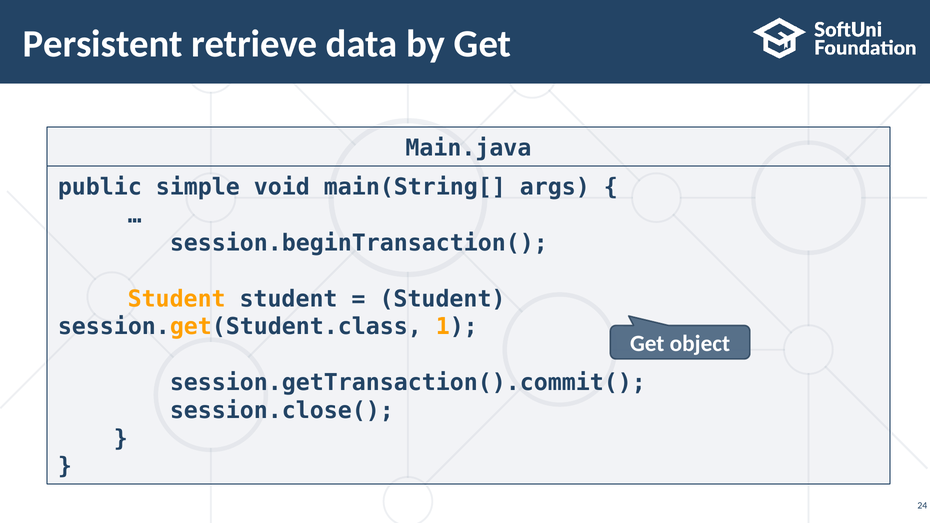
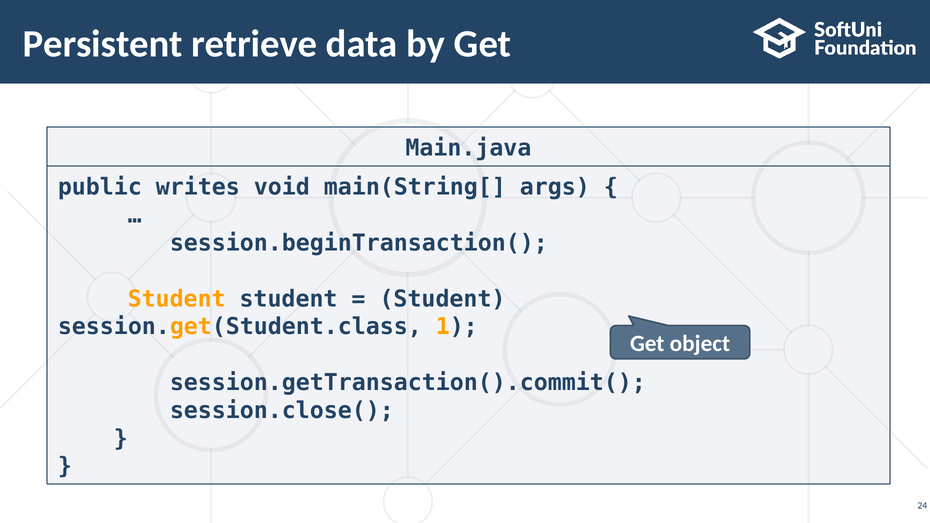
simple: simple -> writes (198, 187)
